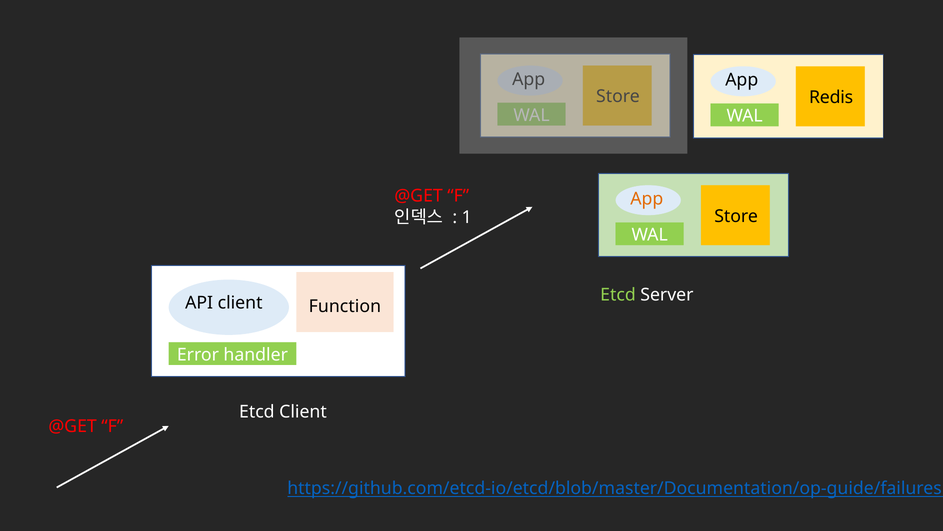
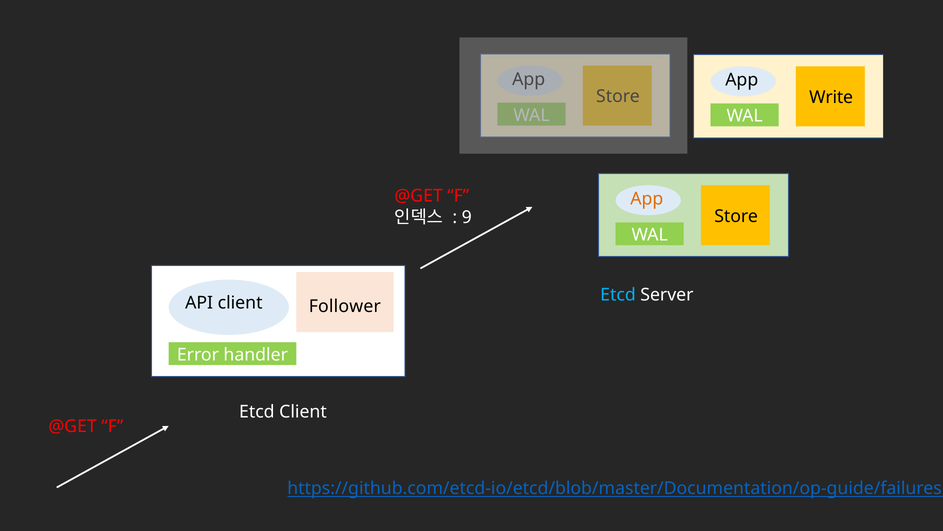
Redis: Redis -> Write (831, 97)
1: 1 -> 9 (467, 217)
Etcd colour: light green -> light blue (618, 295)
Function: Function -> Follower (345, 306)
